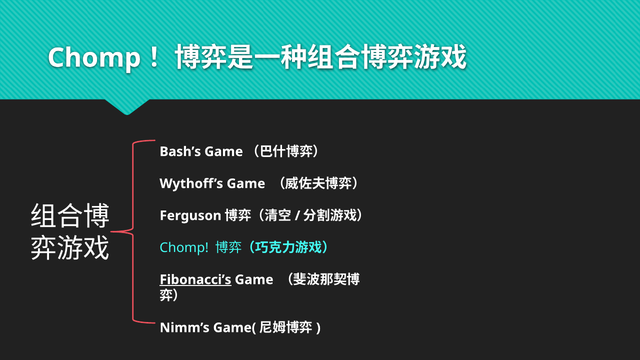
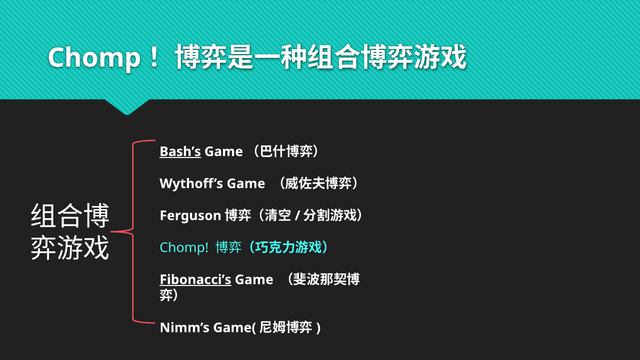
Bash’s underline: none -> present (180, 152)
